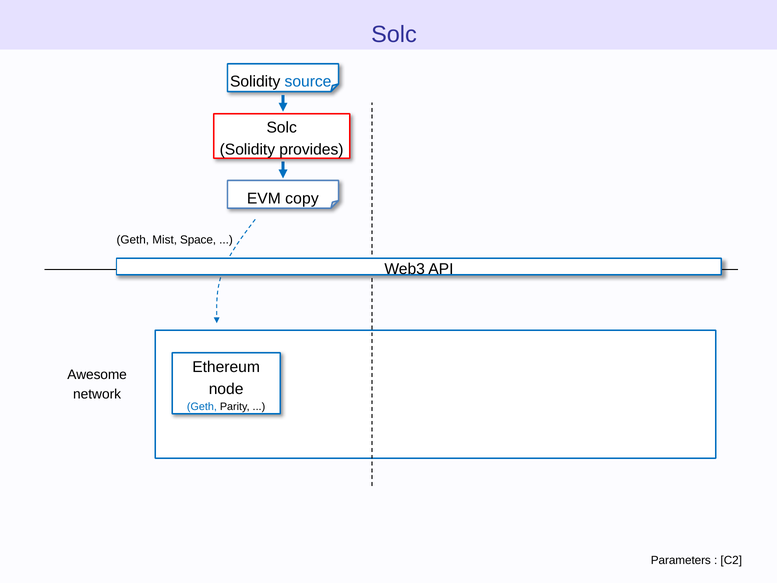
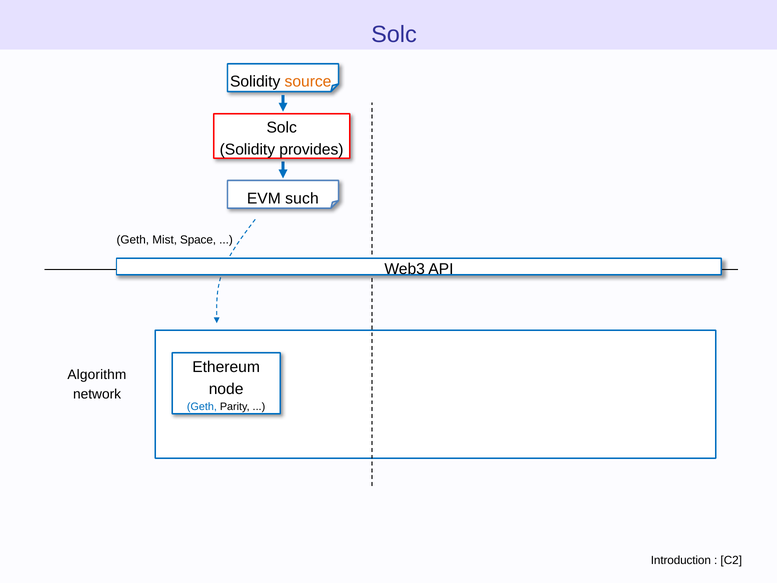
source colour: blue -> orange (308, 82)
copy: copy -> such (302, 198)
Awesome: Awesome -> Algorithm (97, 375)
Parameters: Parameters -> Introduction (681, 560)
